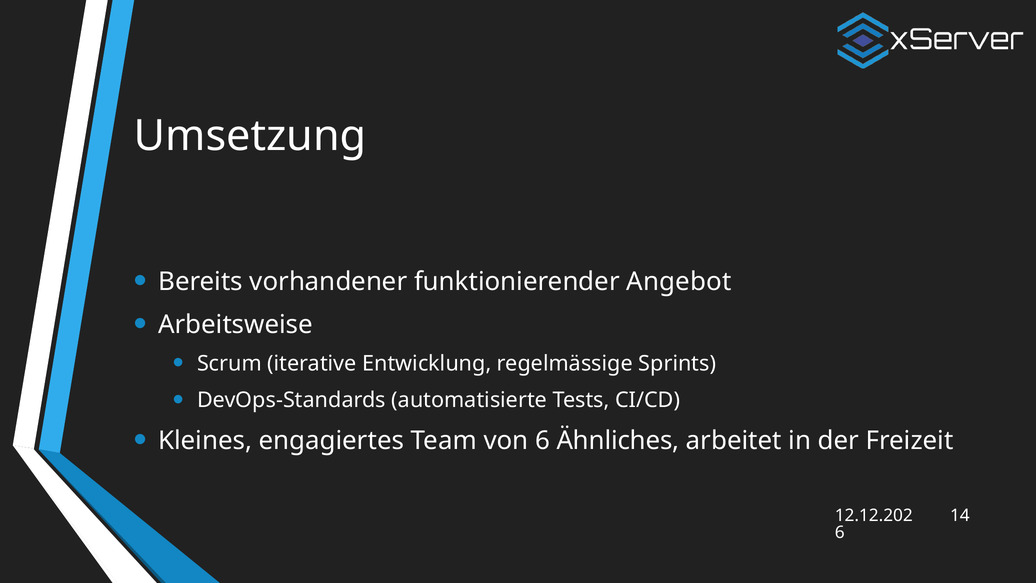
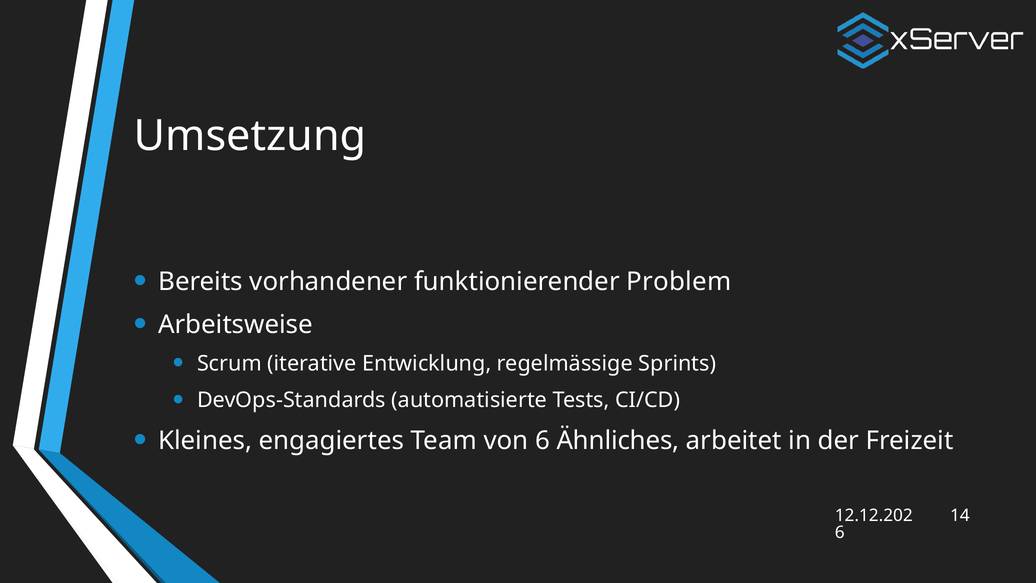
Angebot: Angebot -> Problem (679, 282)
